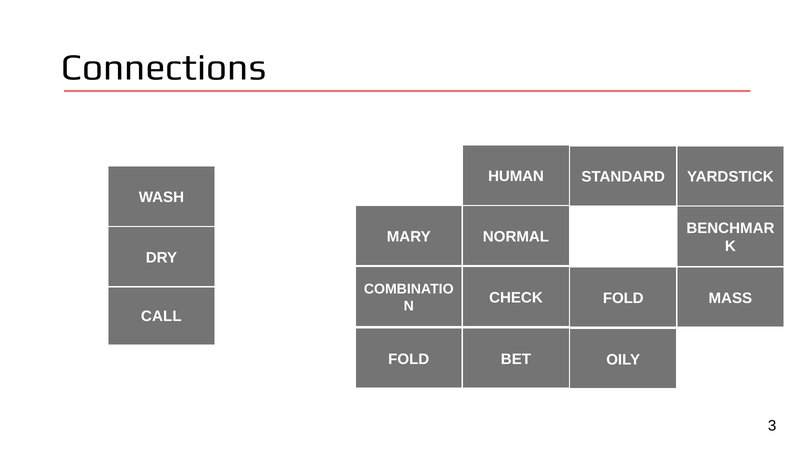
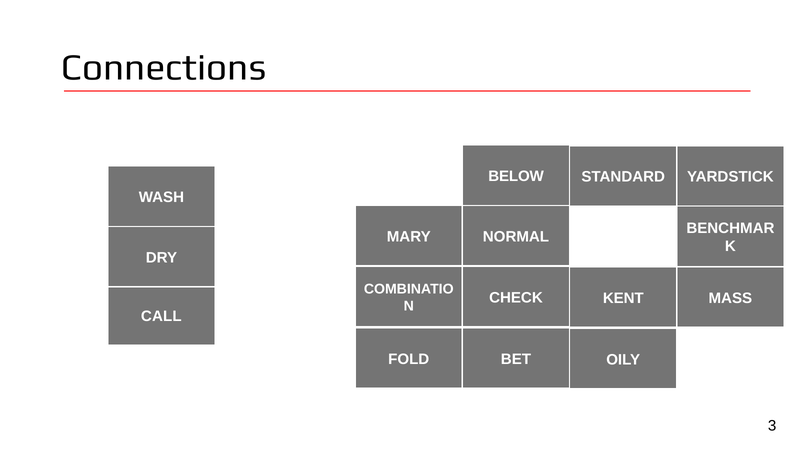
HUMAN: HUMAN -> BELOW (516, 176)
CHECK FOLD: FOLD -> KENT (623, 298)
